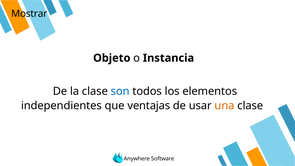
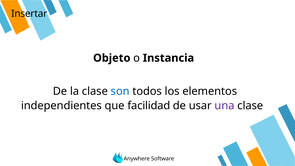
Mostrar: Mostrar -> Insertar (29, 14)
ventajas: ventajas -> facilidad (149, 106)
una colour: orange -> purple (225, 106)
